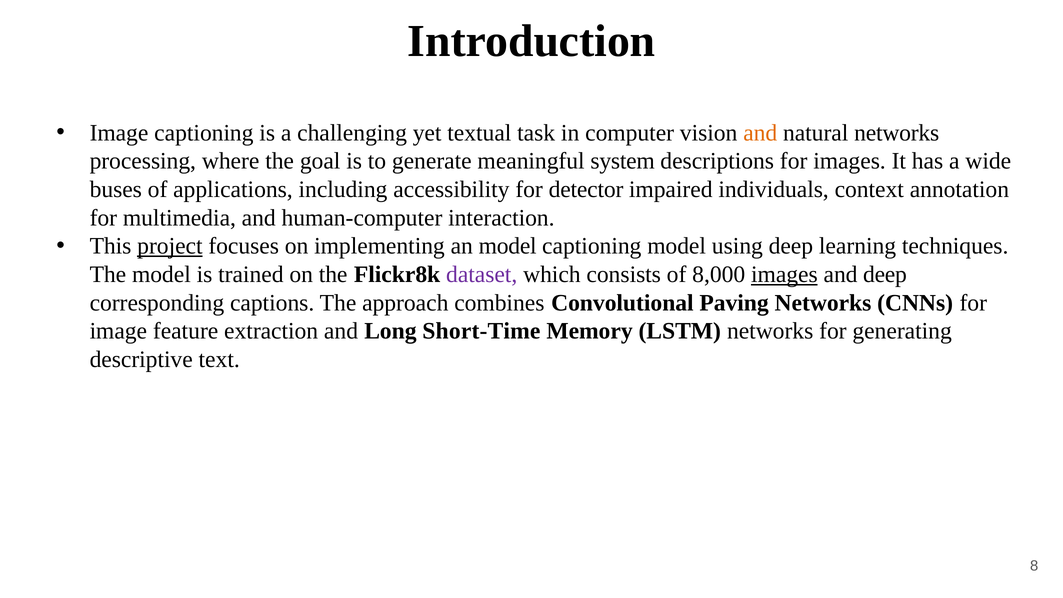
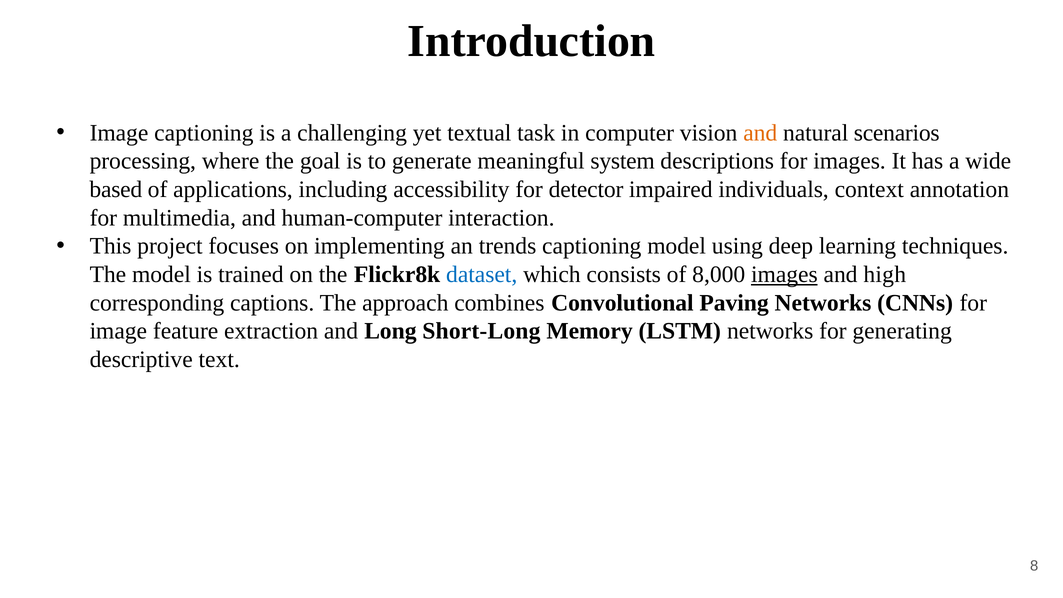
natural networks: networks -> scenarios (897, 133)
buses: buses -> based (116, 189)
project underline: present -> none (170, 246)
an model: model -> trends (508, 246)
dataset colour: purple -> blue (482, 274)
and deep: deep -> high (885, 274)
Short-Time: Short-Time -> Short-Long (481, 331)
